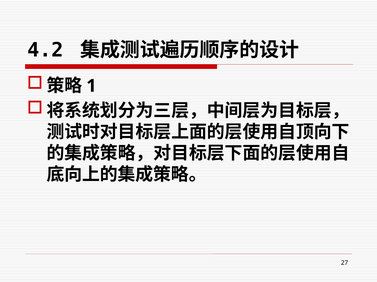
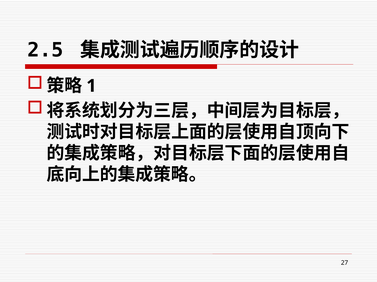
4.2: 4.2 -> 2.5 (45, 50)
